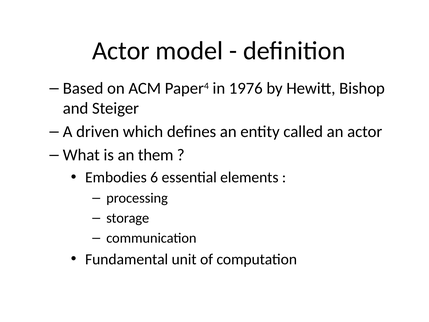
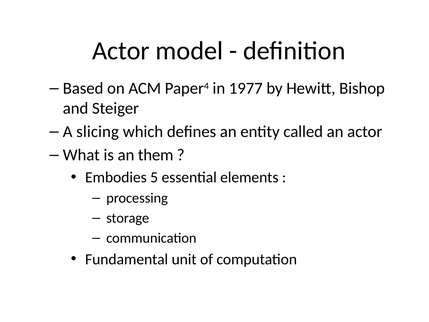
1976: 1976 -> 1977 (246, 88)
driven: driven -> slicing (98, 132)
6: 6 -> 5 (154, 177)
